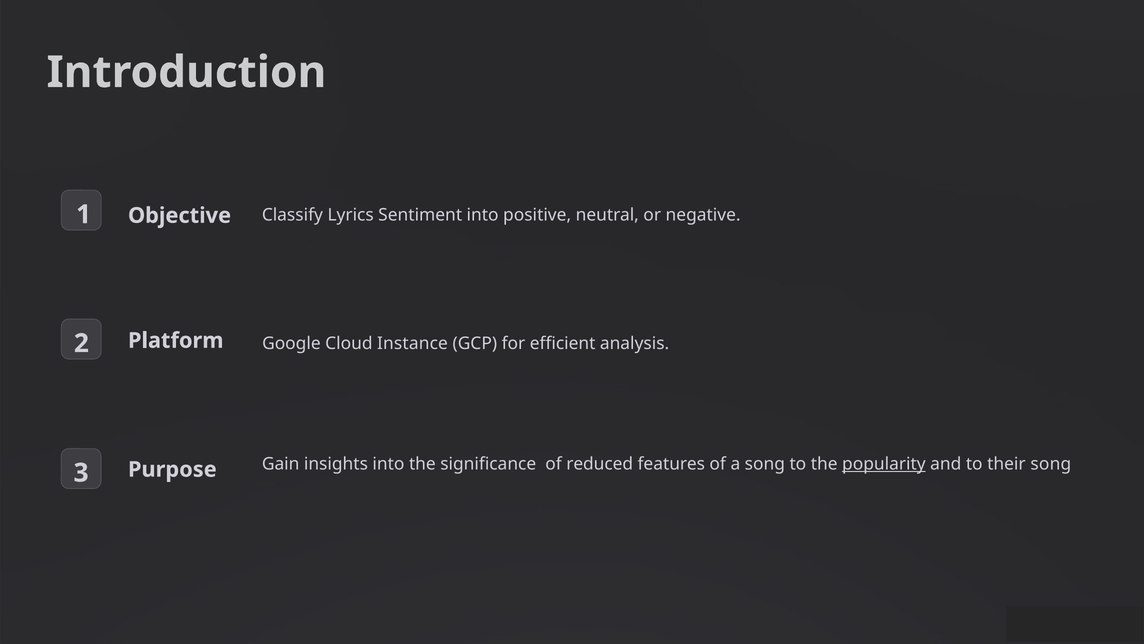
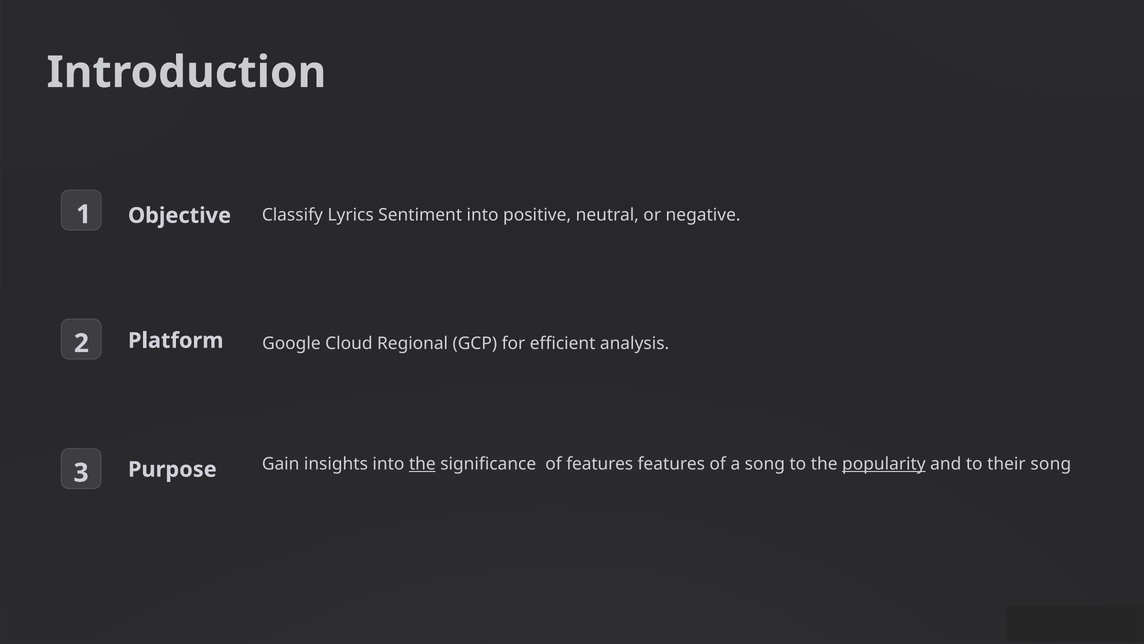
Instance: Instance -> Regional (413, 343)
the underline: none -> present (422, 464)
of reduced: reduced -> features (600, 464)
